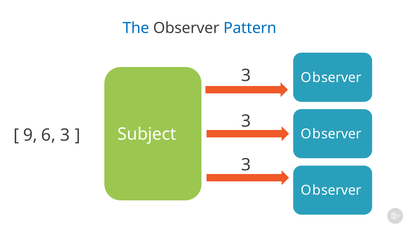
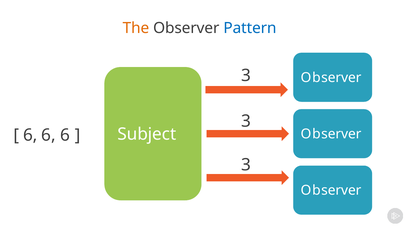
The colour: blue -> orange (136, 28)
9: 9 -> 6 (30, 135)
3: 3 -> 6 (65, 135)
